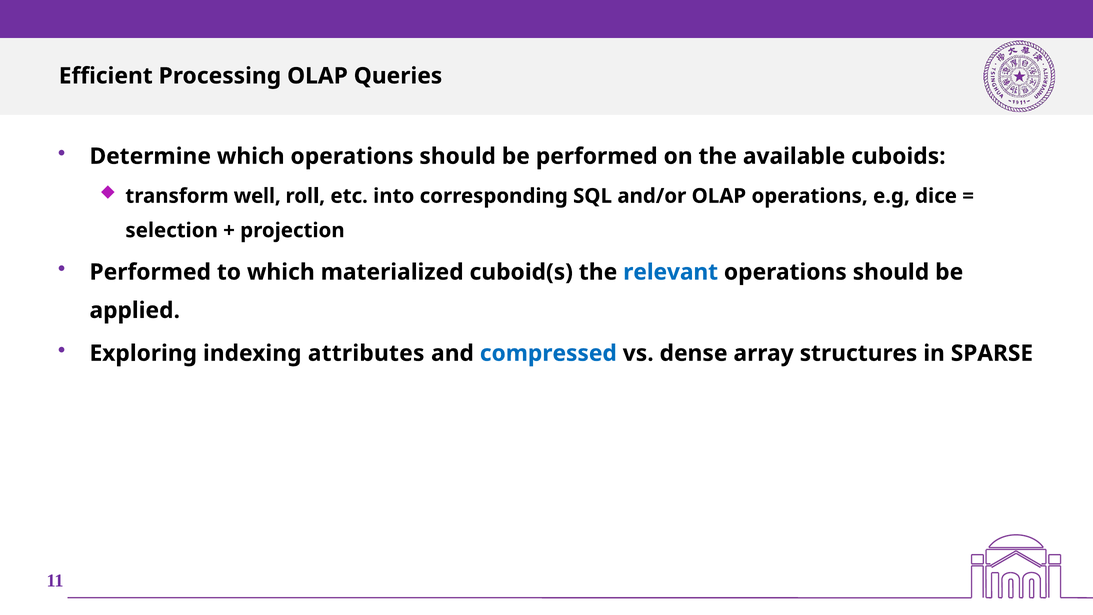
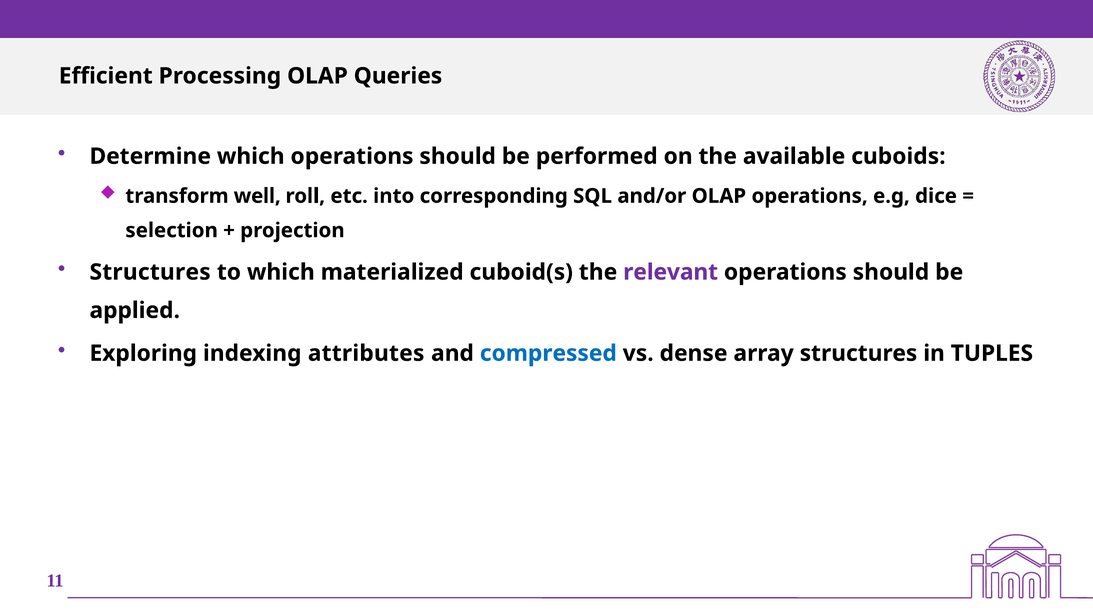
Performed: Performed -> Structures (150, 272)
relevant colour: blue -> purple (671, 272)
SPARSE: SPARSE -> TUPLES (992, 353)
